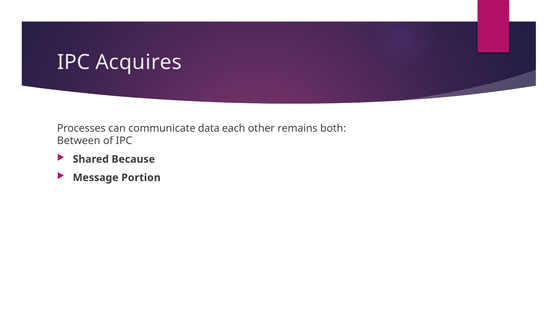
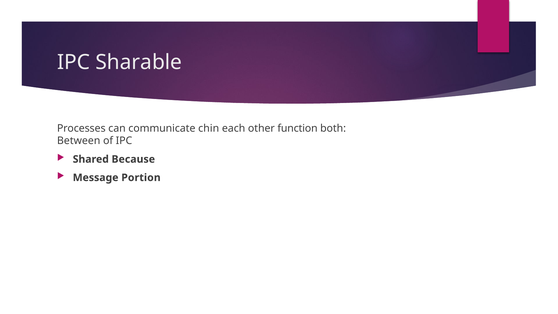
Acquires: Acquires -> Sharable (139, 62)
data: data -> chin (209, 128)
remains: remains -> function (298, 128)
